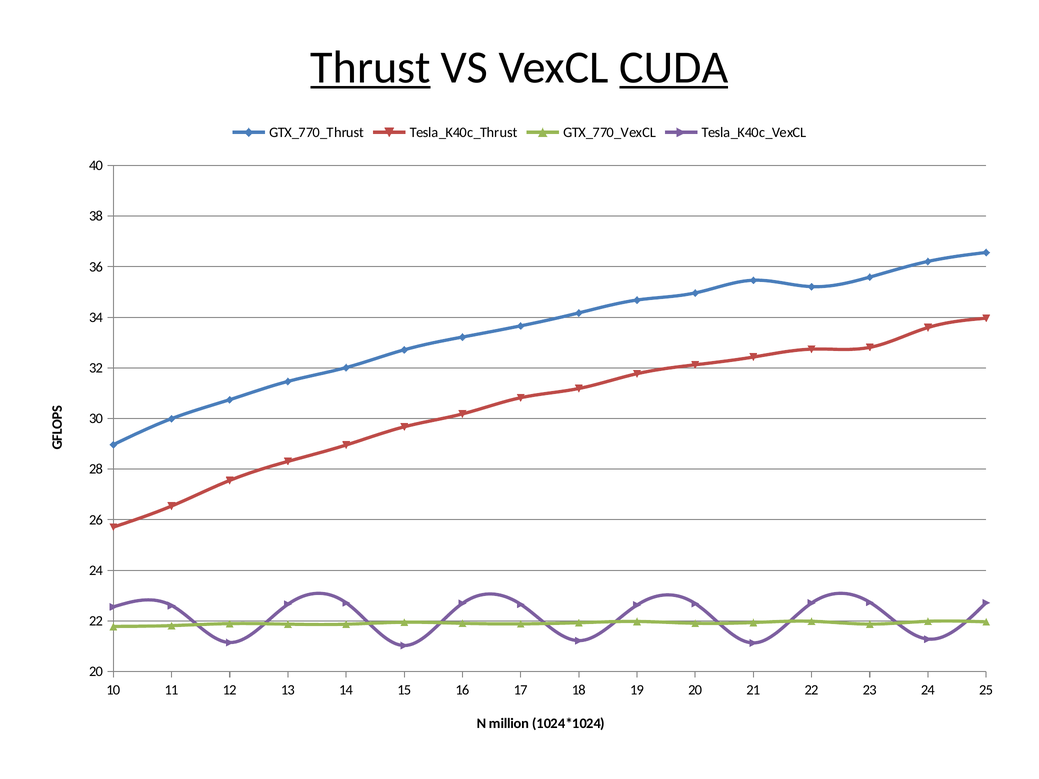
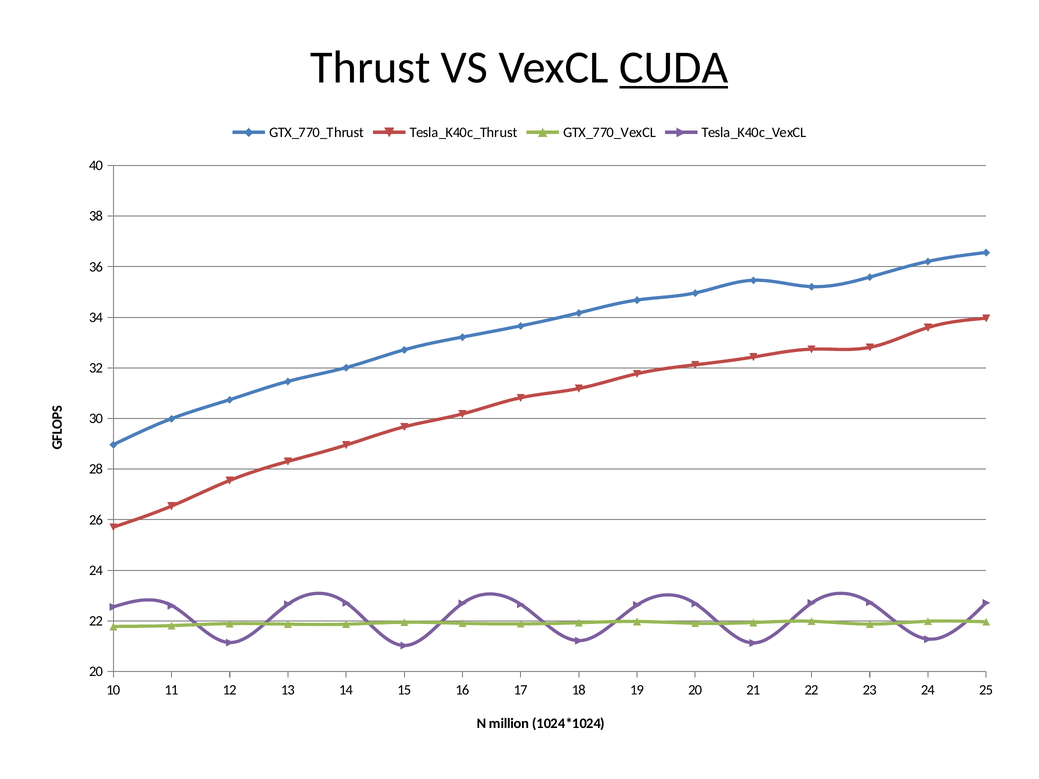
Thrust underline: present -> none (371, 67)
